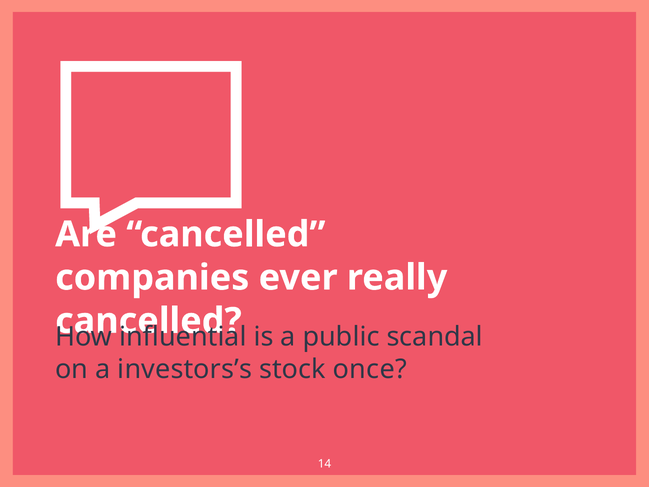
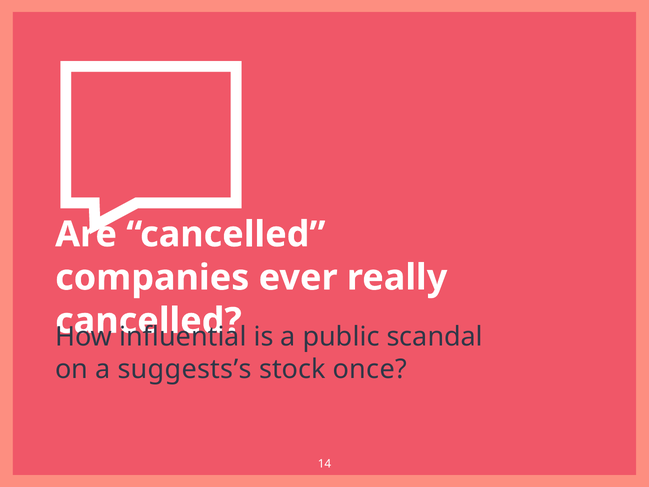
investors’s: investors’s -> suggests’s (185, 369)
